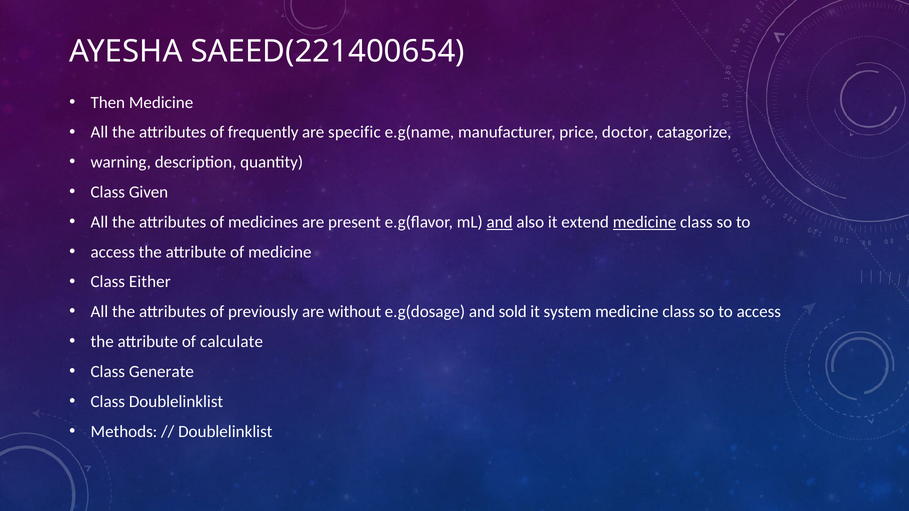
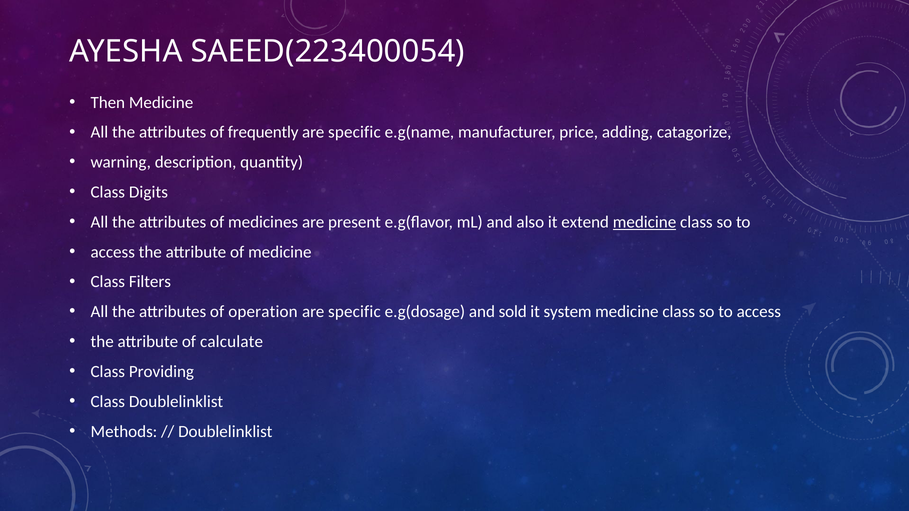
SAEED(221400654: SAEED(221400654 -> SAEED(223400054 (328, 52)
doctor: doctor -> adding (627, 132)
Given: Given -> Digits (148, 192)
and underline: present -> none (500, 222)
Either: Either -> Filters (150, 282)
previously: previously -> operation (263, 312)
without: without -> specific (354, 312)
Generate: Generate -> Providing (161, 372)
